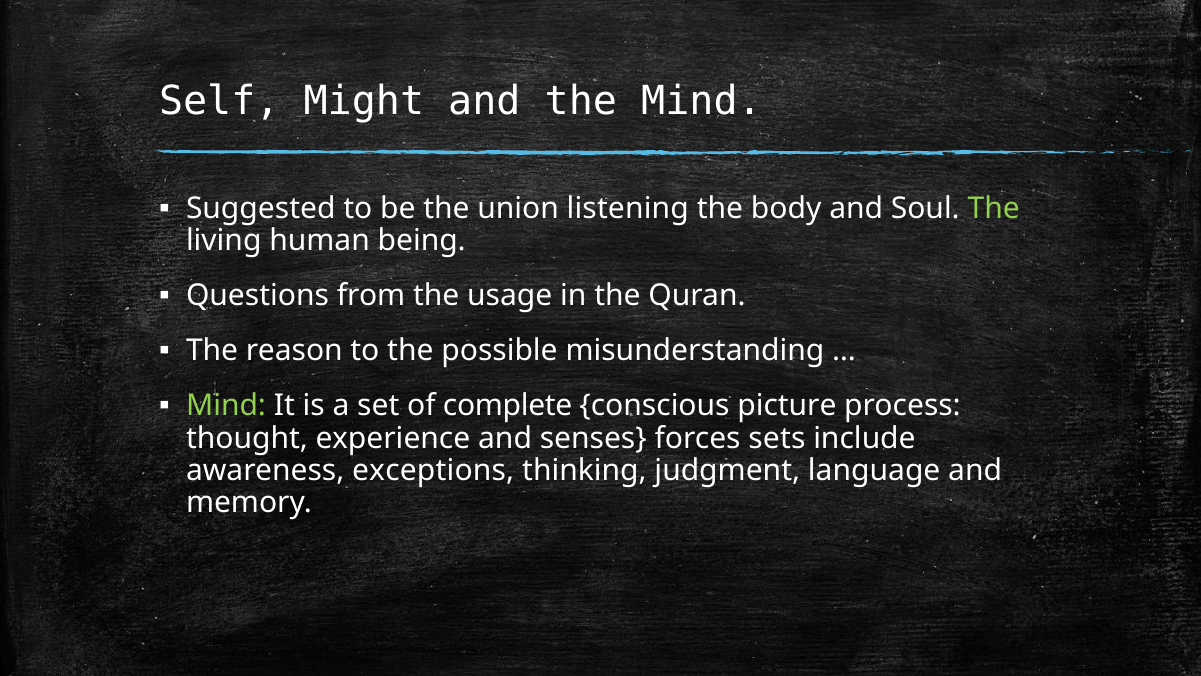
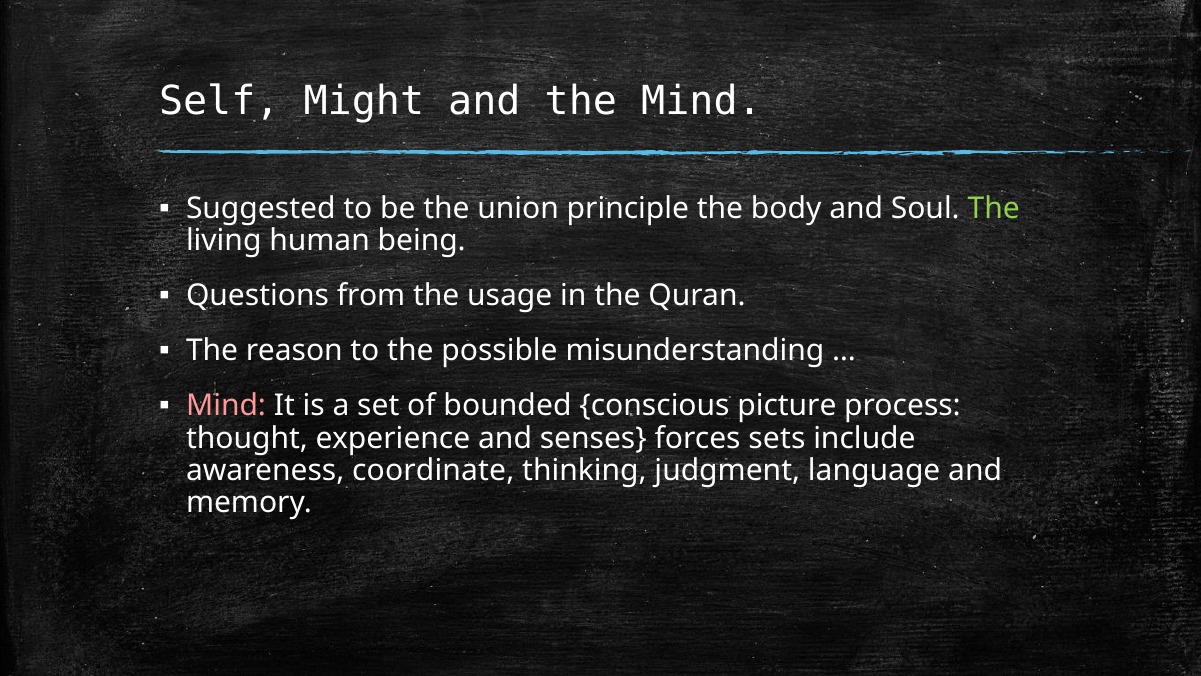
listening: listening -> principle (628, 208)
Mind colour: light green -> pink (226, 406)
complete: complete -> bounded (507, 406)
exceptions: exceptions -> coordinate (433, 470)
